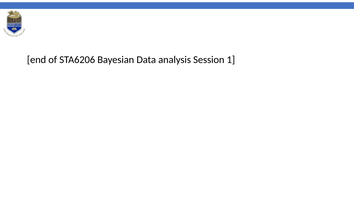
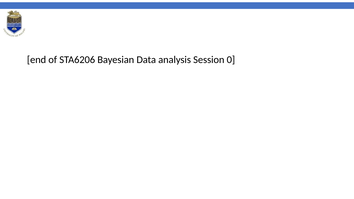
1: 1 -> 0 (231, 60)
